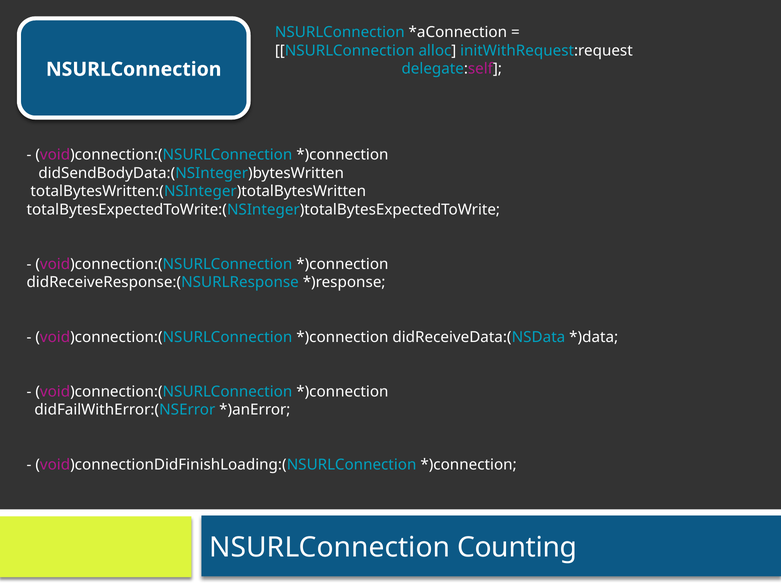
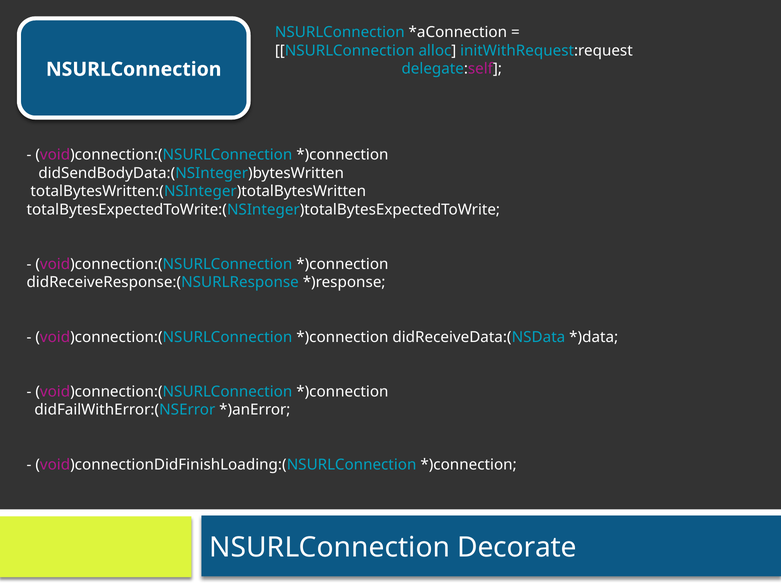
Counting: Counting -> Decorate (517, 548)
